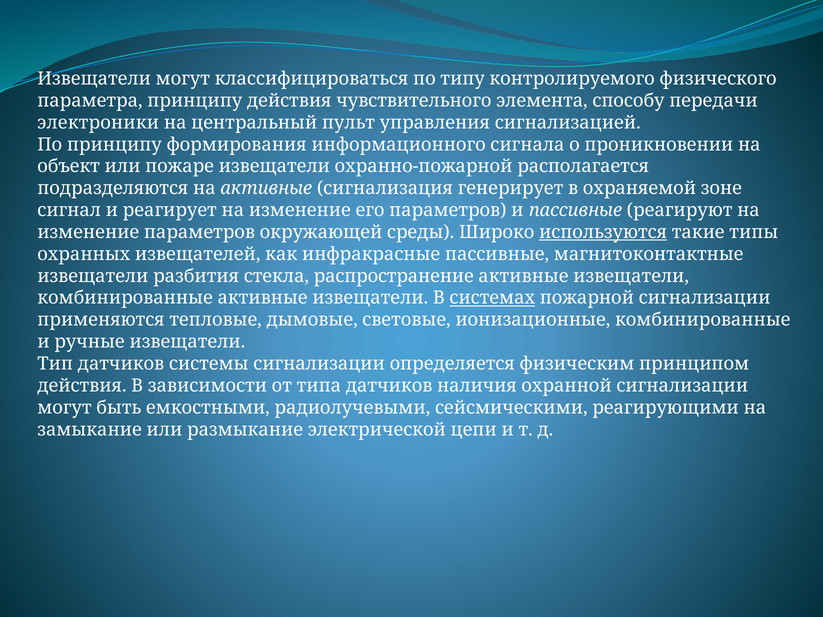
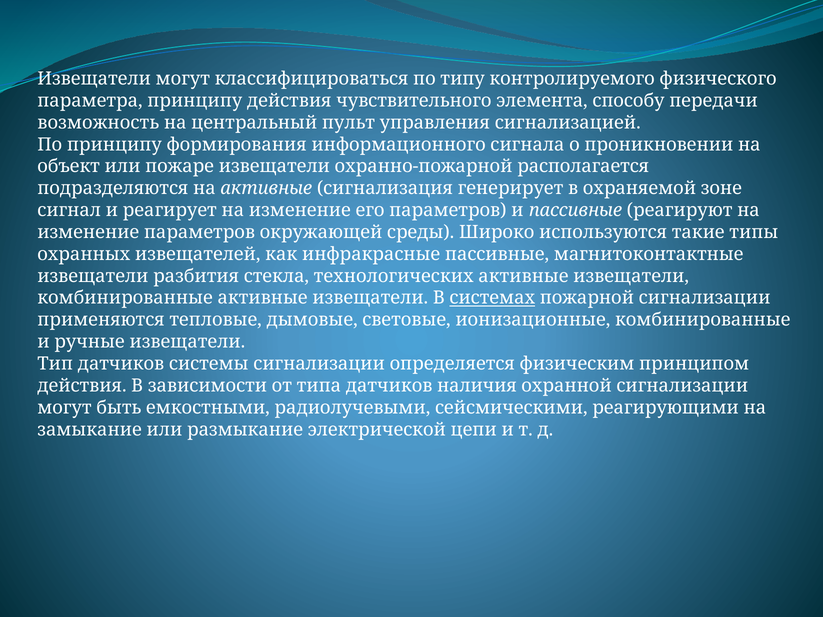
электроники: электроники -> возможность (98, 123)
используются underline: present -> none (603, 232)
распространение: распространение -> технологических (394, 276)
